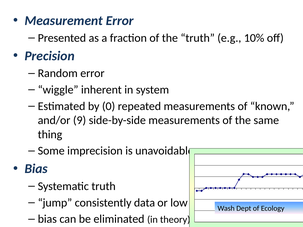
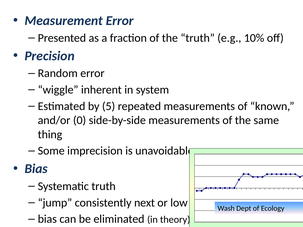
0: 0 -> 5 (109, 106)
9: 9 -> 0 (80, 120)
data: data -> next (145, 203)
